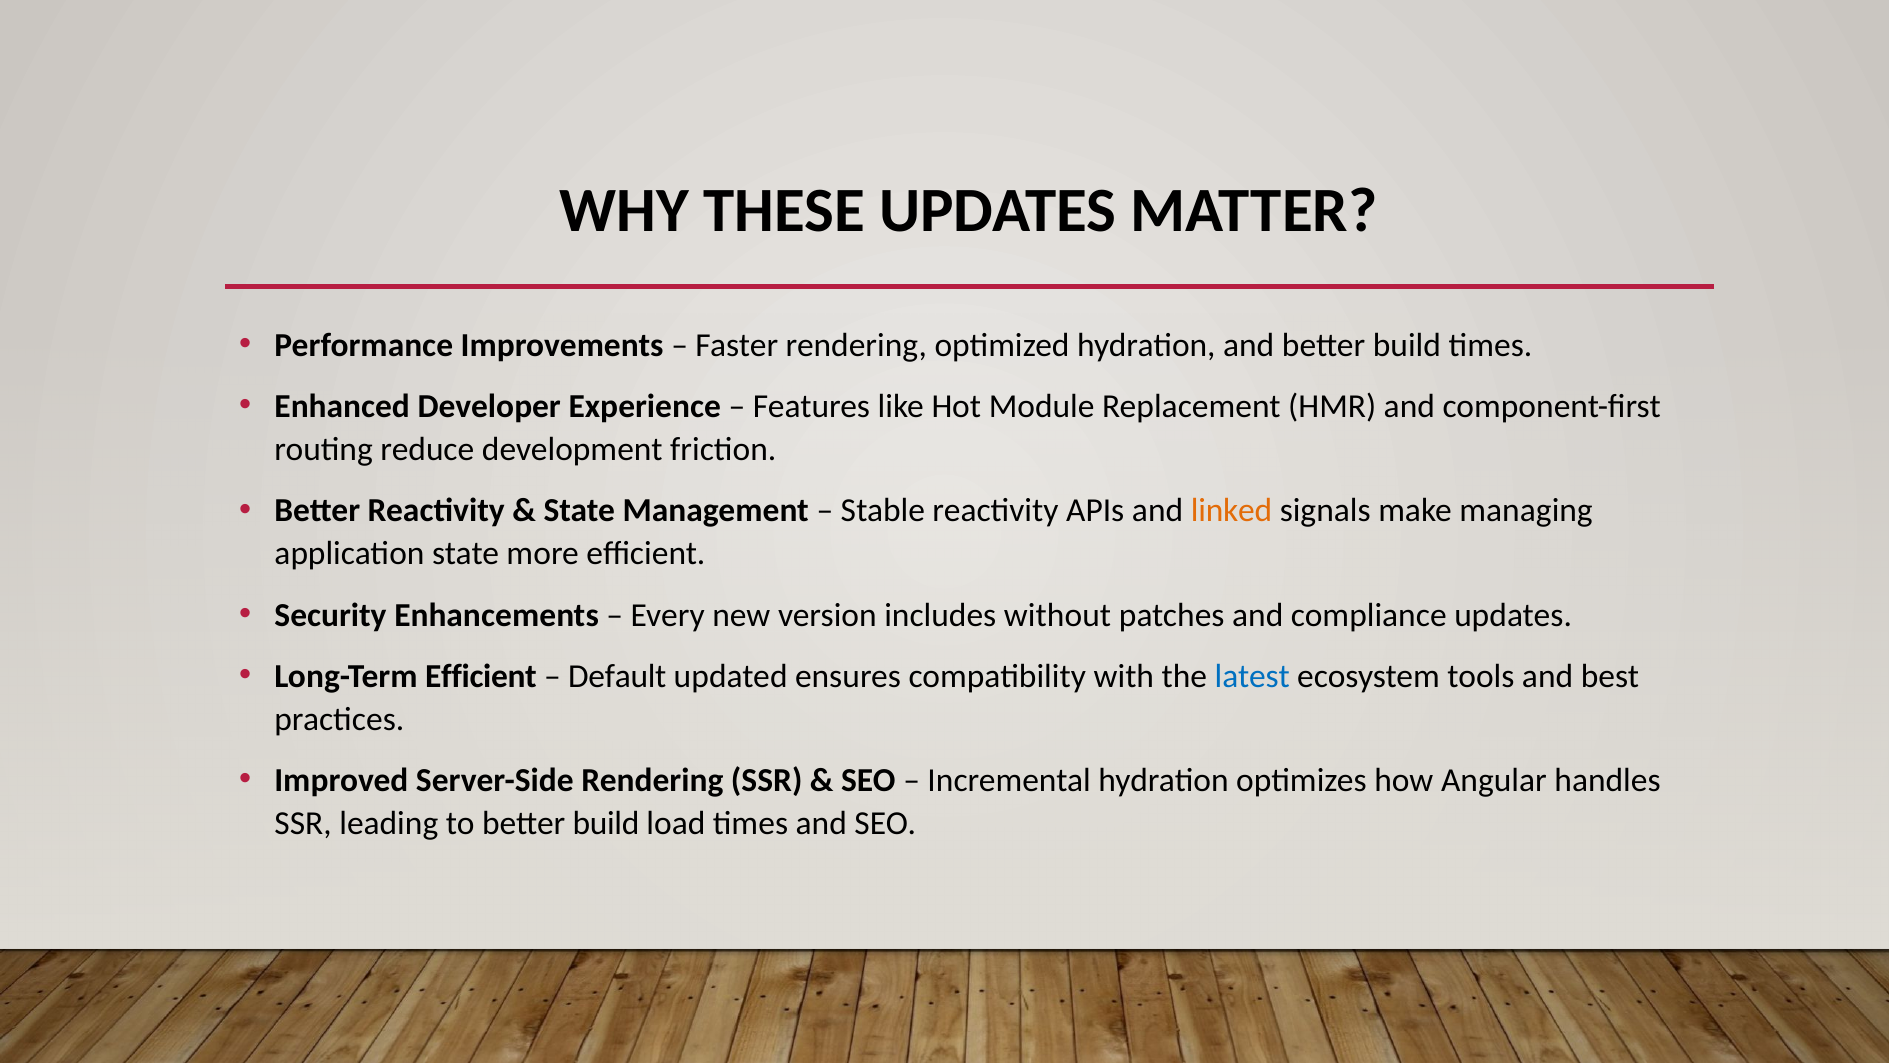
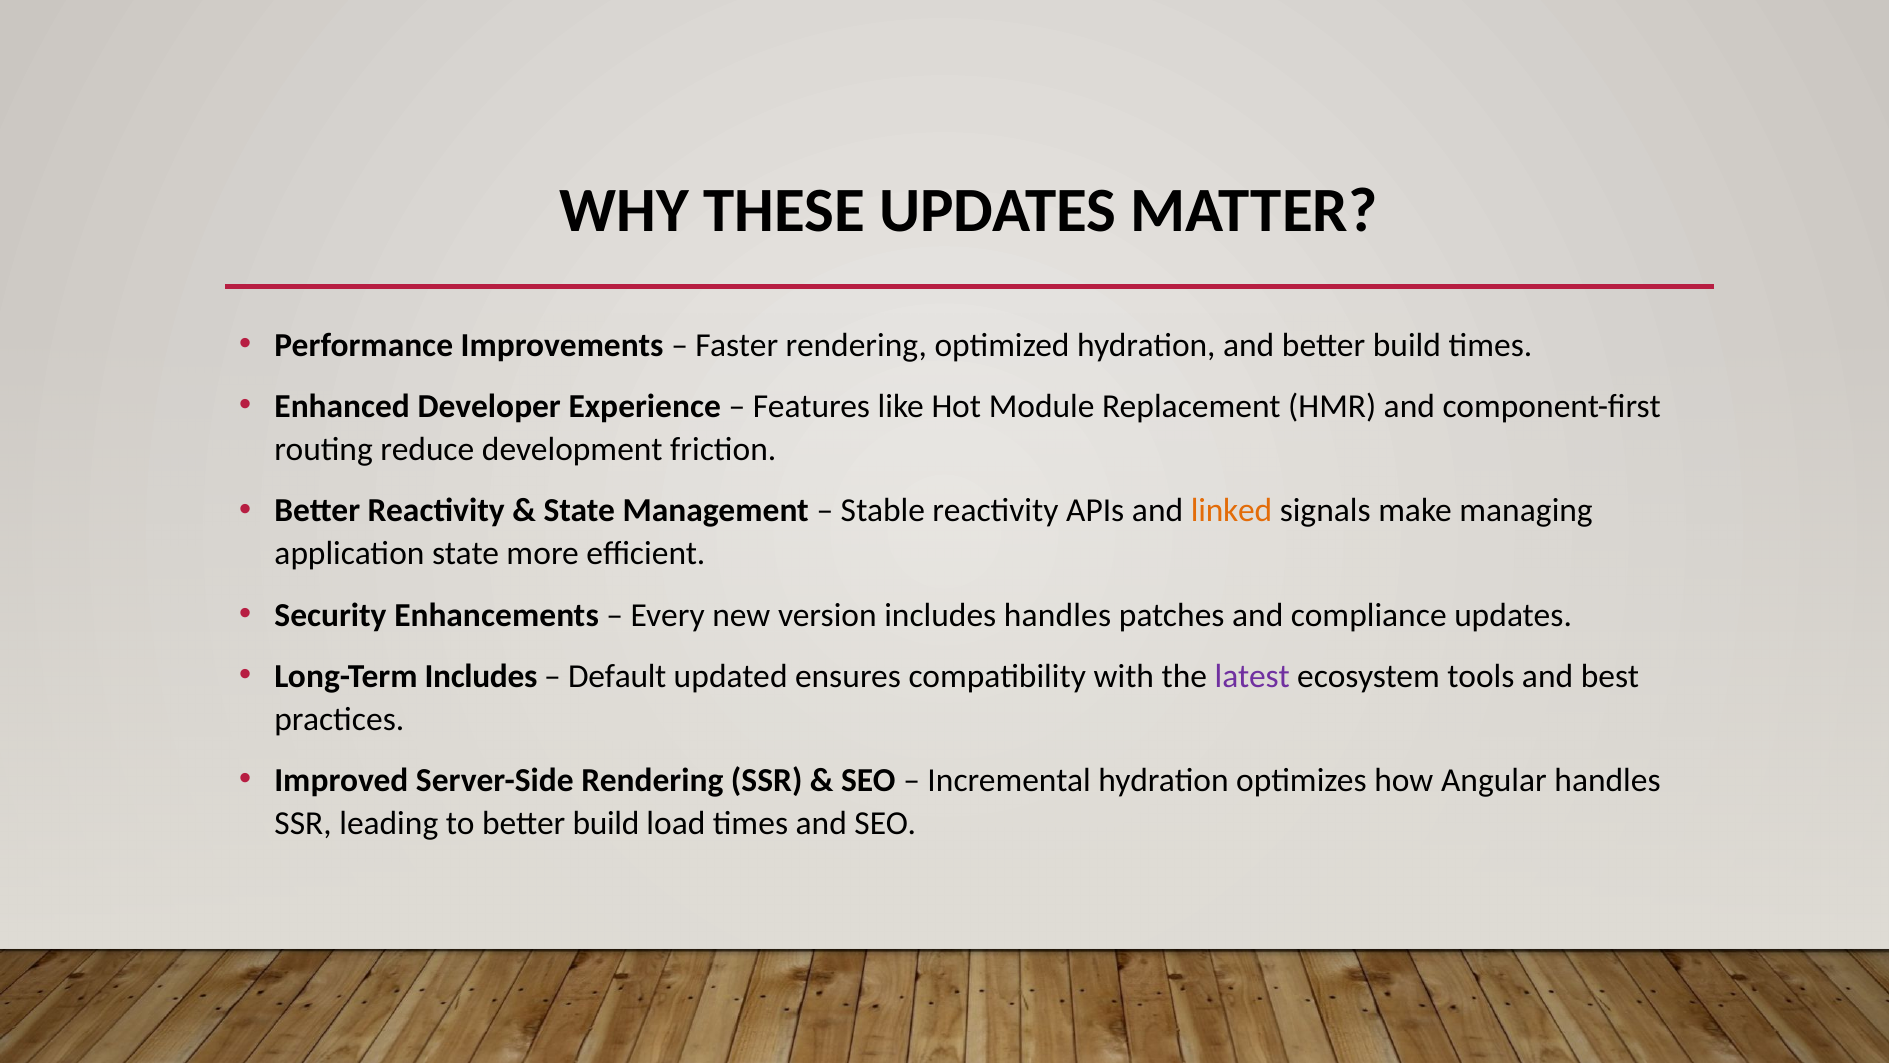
includes without: without -> handles (1057, 615)
Long-Term Efficient: Efficient -> Includes (481, 676)
latest colour: blue -> purple (1252, 676)
